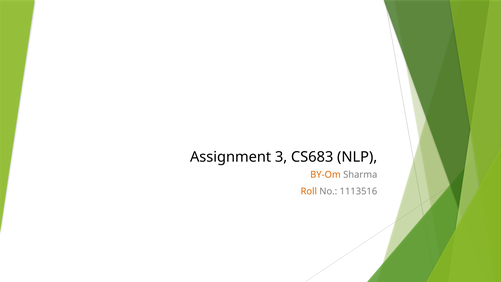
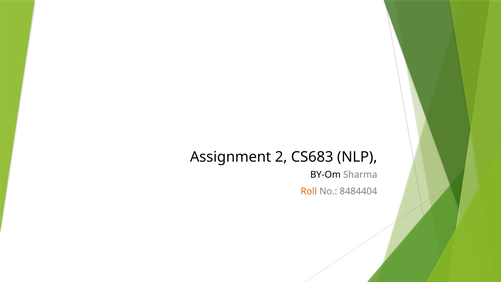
3: 3 -> 2 (281, 157)
BY-Om colour: orange -> black (325, 175)
1113516: 1113516 -> 8484404 (358, 191)
